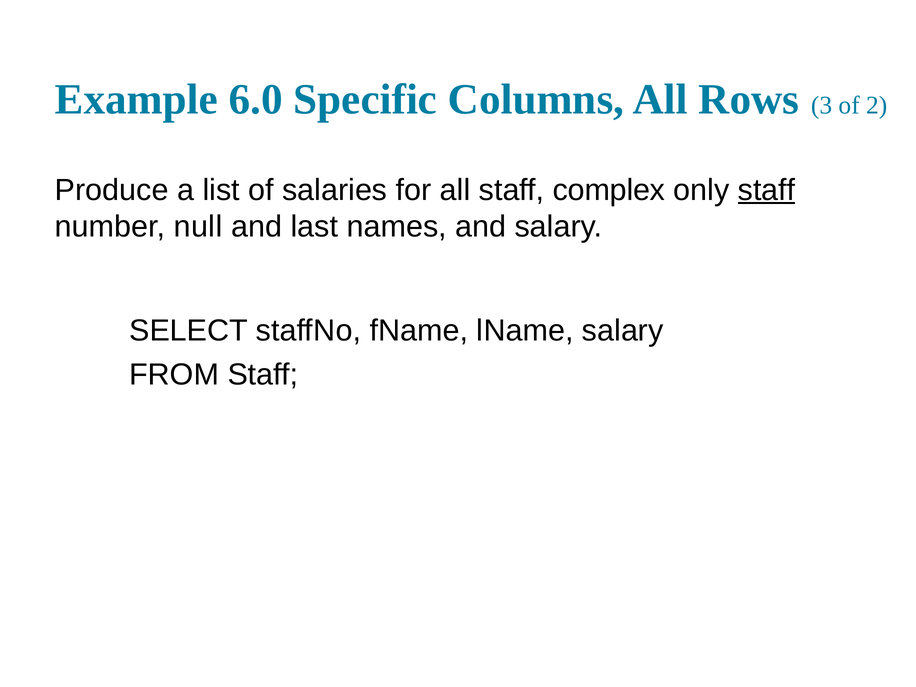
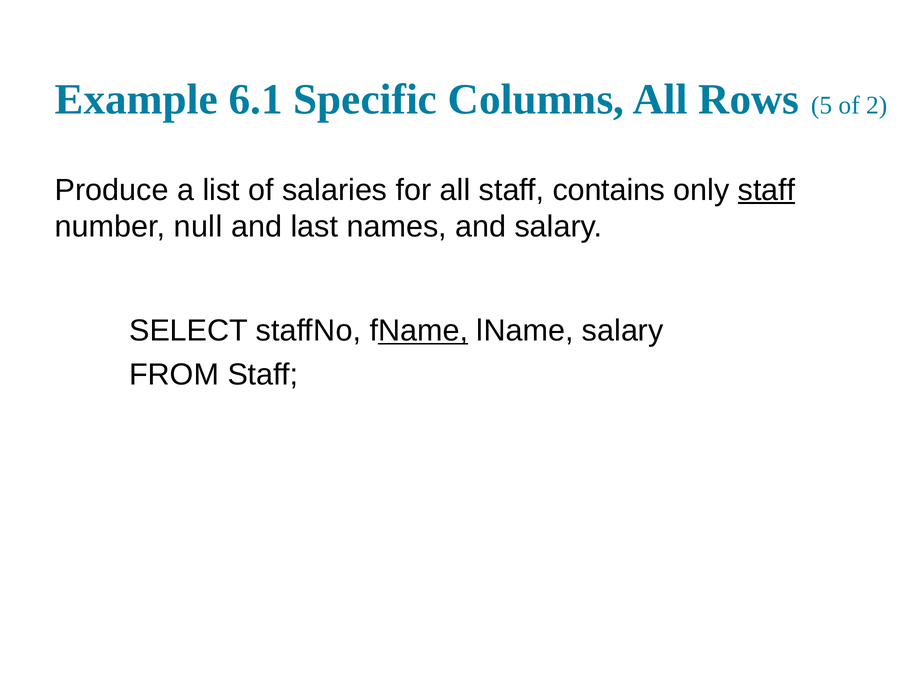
6.0: 6.0 -> 6.1 (256, 99)
3: 3 -> 5 (822, 105)
complex: complex -> contains (609, 190)
Name underline: none -> present (423, 331)
